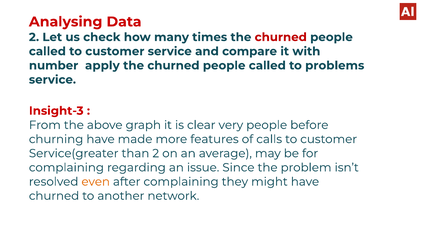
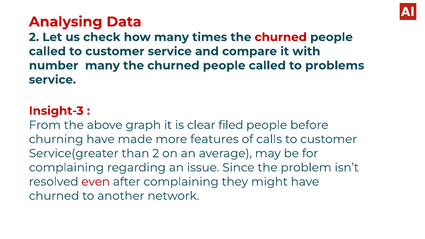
number apply: apply -> many (102, 66)
very: very -> filed (231, 125)
even colour: orange -> red (96, 182)
